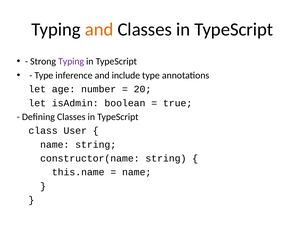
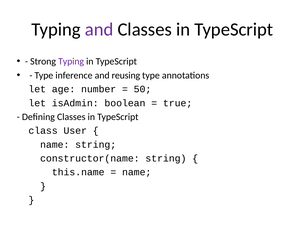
and colour: orange -> purple (99, 30)
include: include -> reusing (126, 75)
20: 20 -> 50 (143, 89)
